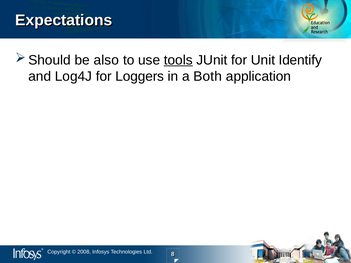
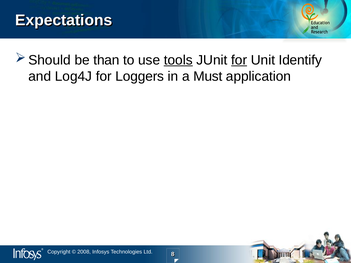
also: also -> than (106, 60)
for underline: none -> present (239, 60)
Both: Both -> Must (208, 77)
